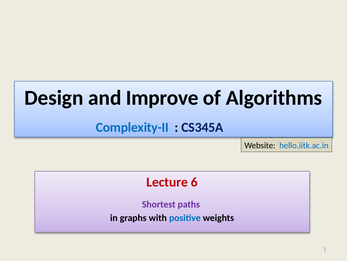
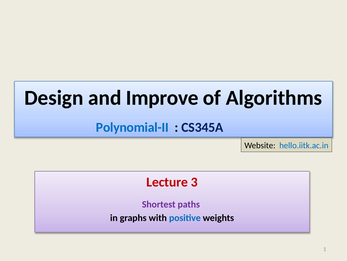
Complexity-II: Complexity-II -> Polynomial-II (132, 127)
6: 6 -> 3 (194, 182)
